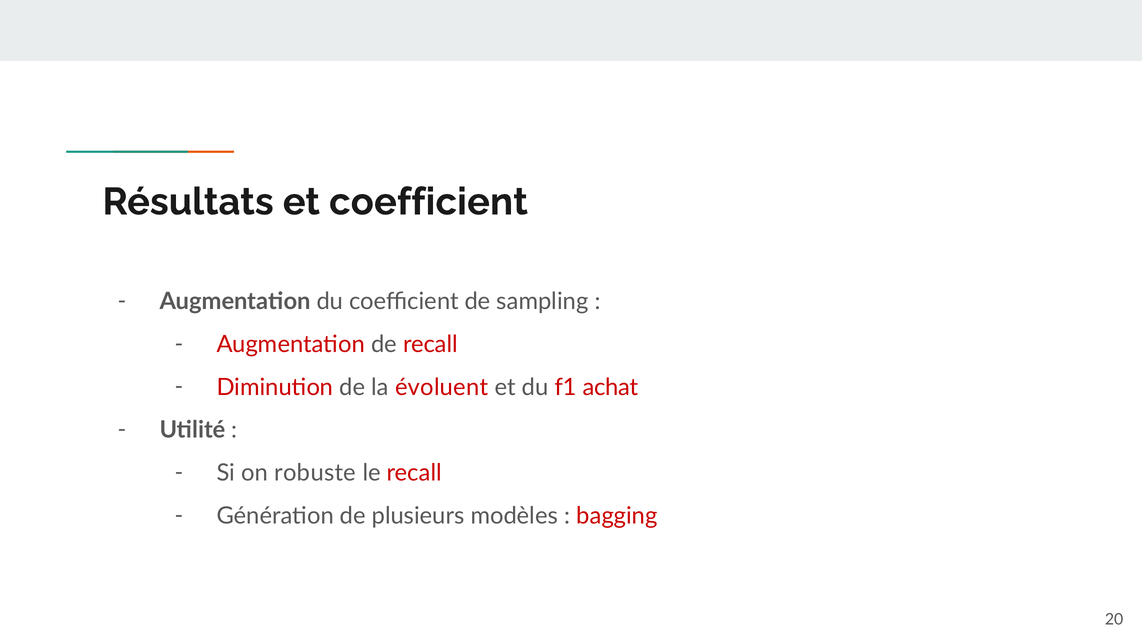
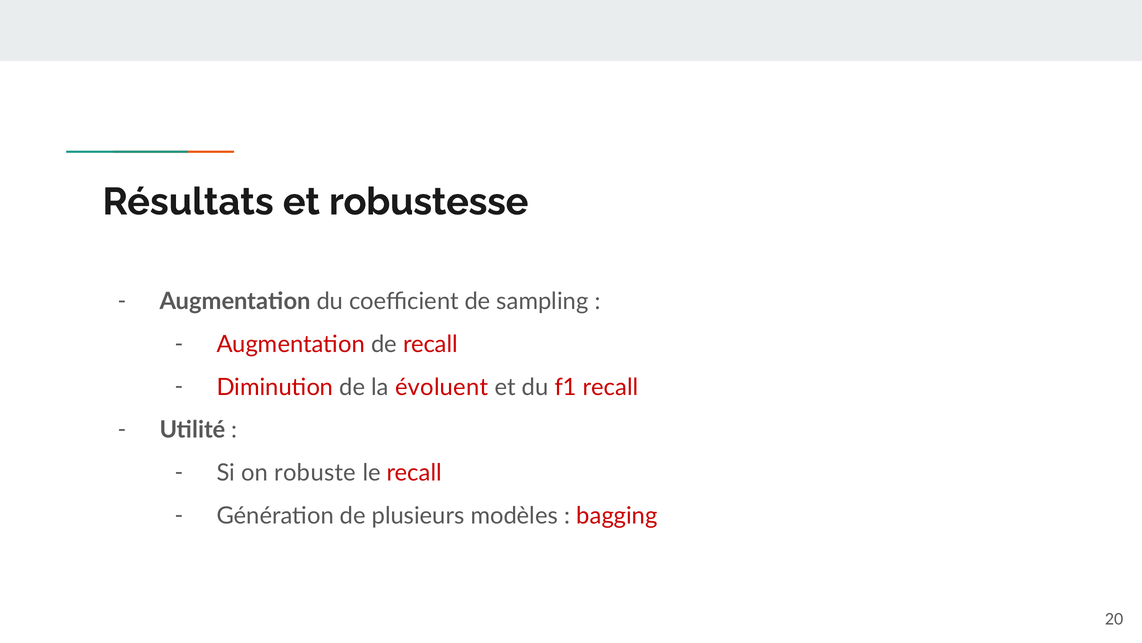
et coefficient: coefficient -> robustesse (429, 202)
f1 achat: achat -> recall (610, 387)
